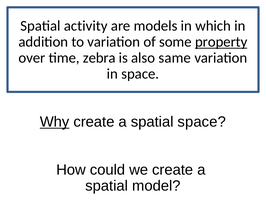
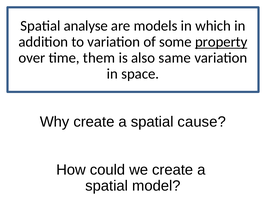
activity: activity -> analyse (86, 26)
zebra: zebra -> them (99, 58)
Why underline: present -> none (55, 122)
spatial space: space -> cause (202, 122)
